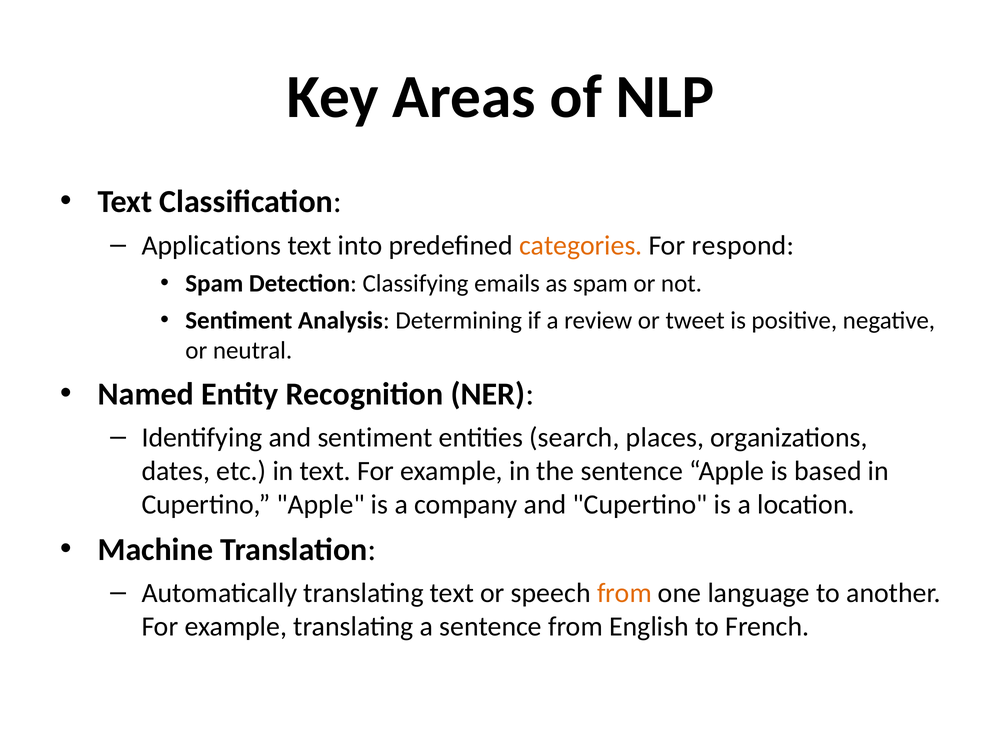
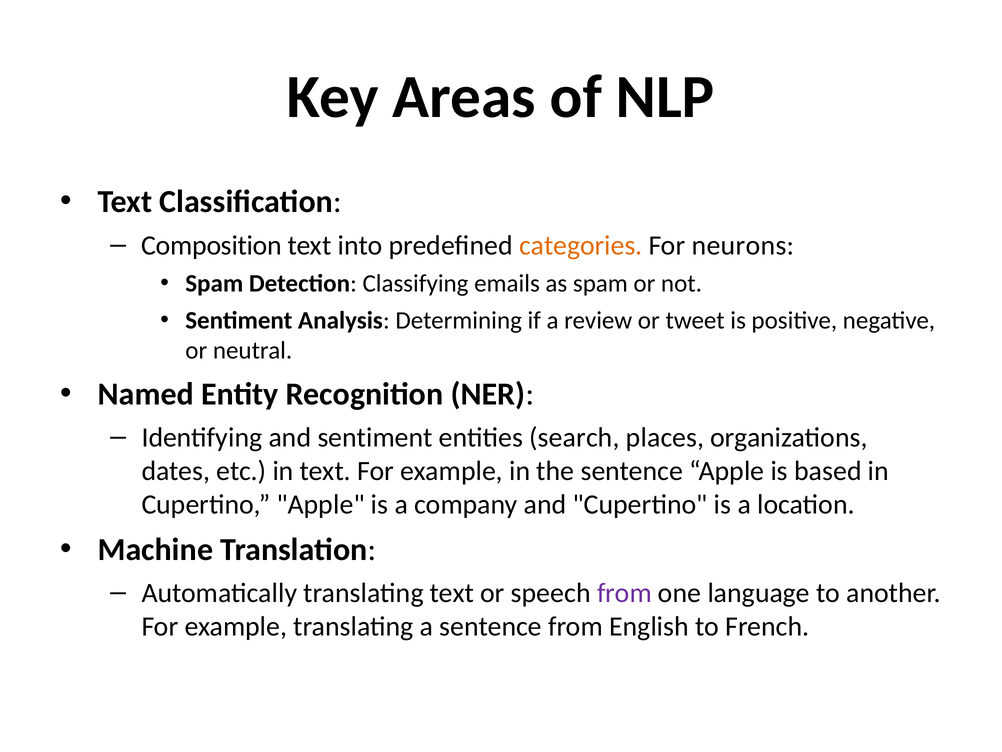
Applications: Applications -> Composition (212, 245)
respond: respond -> neurons (743, 245)
from colour: orange -> purple (624, 593)
